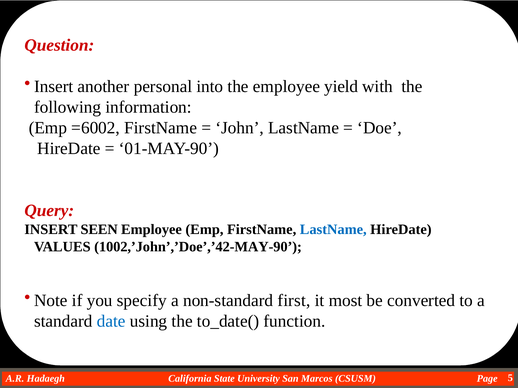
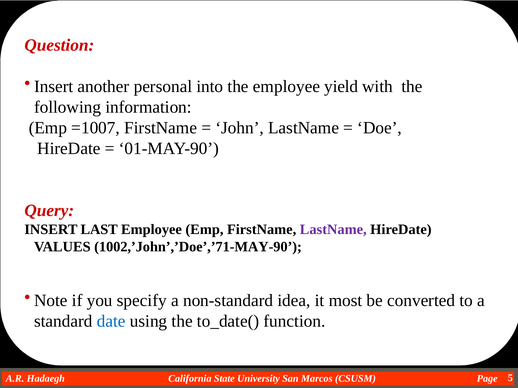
=6002: =6002 -> =1007 (96, 128)
SEEN: SEEN -> LAST (99, 230)
LastName colour: blue -> purple (333, 230)
1002,’John’,’Doe’,’42-MAY-90: 1002,’John’,’Doe’,’42-MAY-90 -> 1002,’John’,’Doe’,’71-MAY-90 (198, 247)
first: first -> idea (294, 301)
